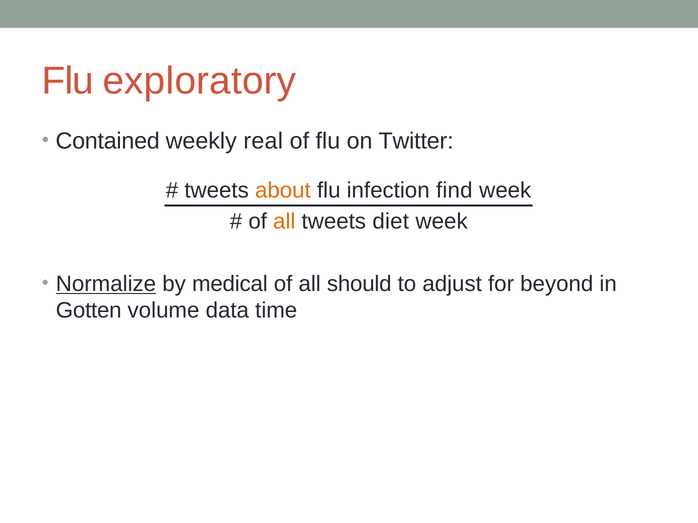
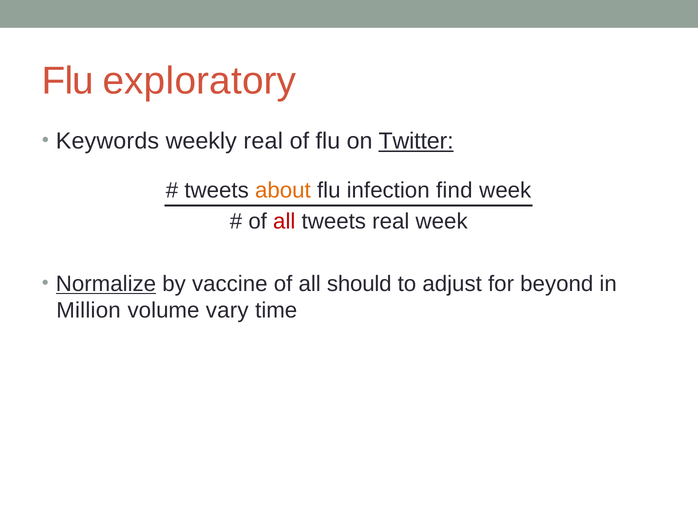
Contained: Contained -> Keywords (107, 141)
Twitter underline: none -> present (416, 141)
all colour: orange -> red (284, 222)
tweets diet: diet -> real (391, 222)
medical: medical -> vaccine (230, 284)
Gotten: Gotten -> Million (89, 311)
data: data -> vary (227, 311)
